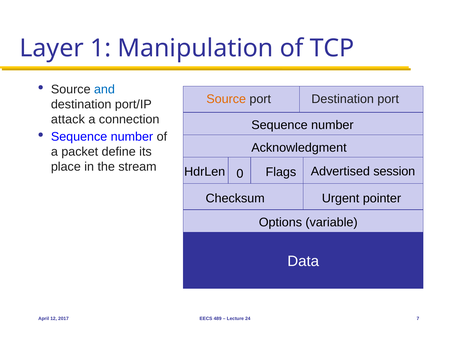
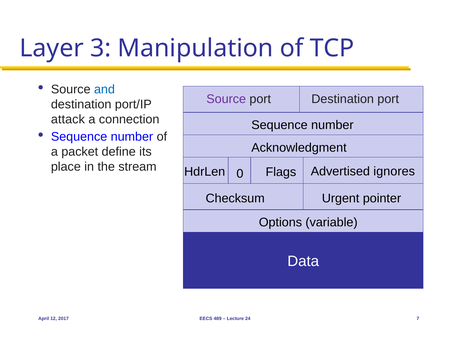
1: 1 -> 3 (101, 48)
Source colour: orange -> purple (226, 99)
session: session -> ignores (394, 172)
